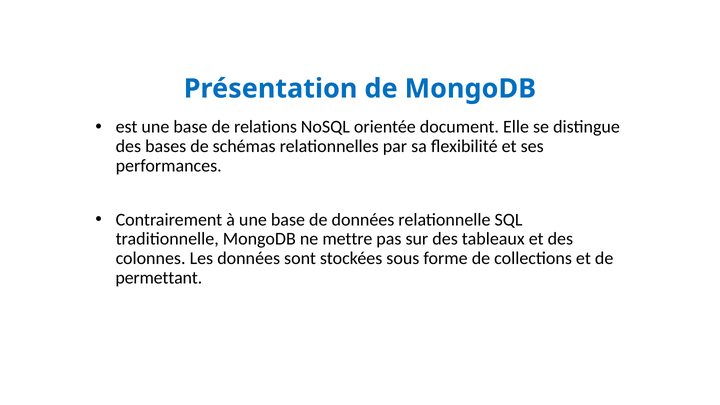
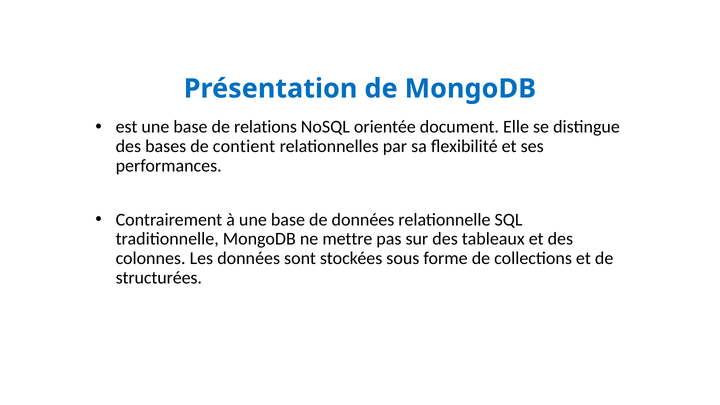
schémas: schémas -> contient (244, 146)
permettant: permettant -> structurées (159, 278)
